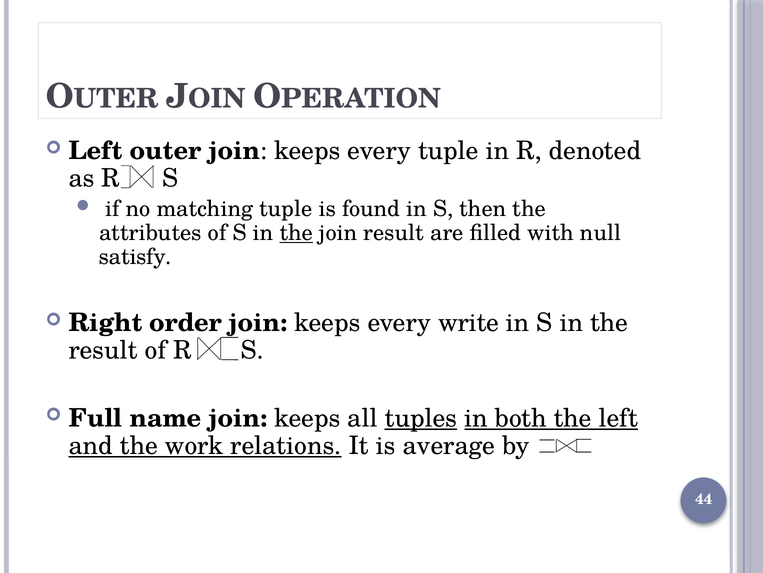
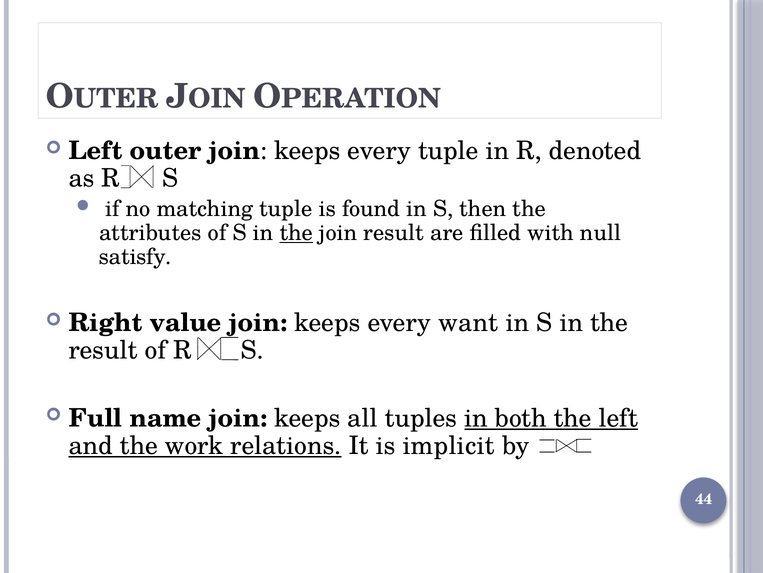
order: order -> value (186, 323)
write: write -> want (468, 323)
tuples underline: present -> none (421, 418)
average: average -> implicit (449, 445)
